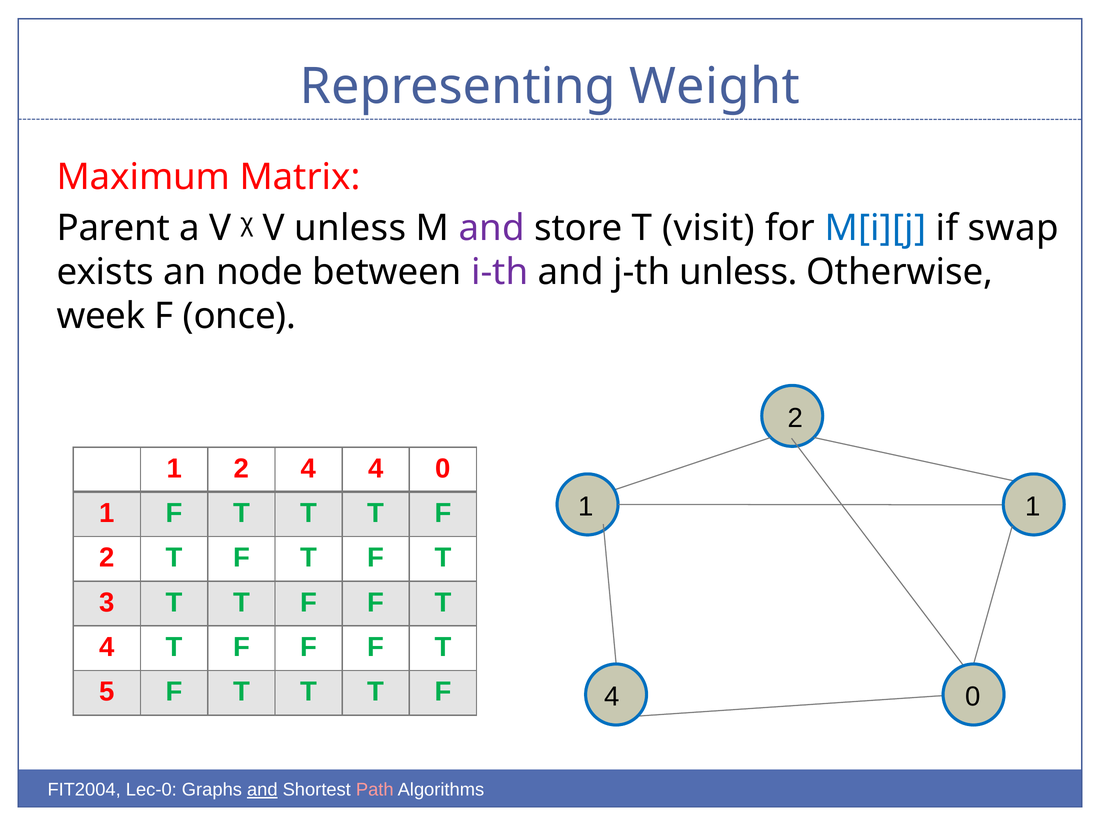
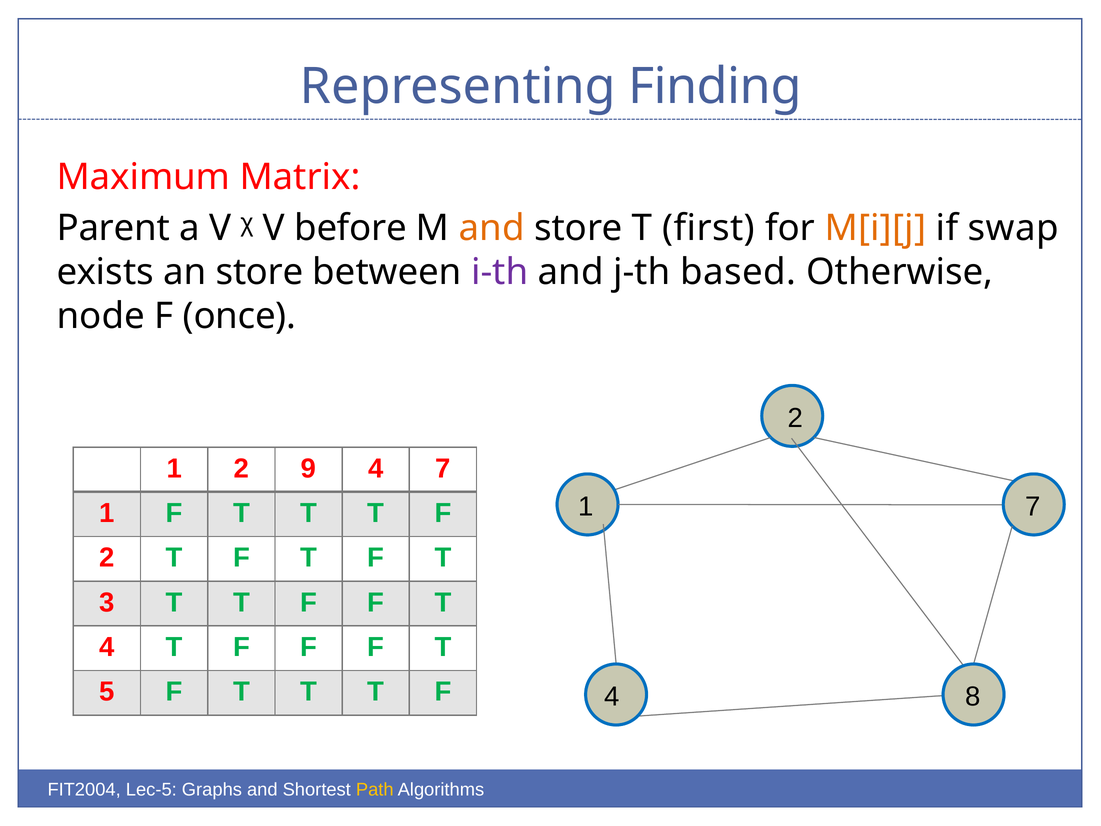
Weight: Weight -> Finding (715, 87)
V unless: unless -> before (351, 228)
and colour: purple -> orange (492, 228)
visit: visit -> first (708, 228)
M[i][j colour: blue -> orange (875, 228)
an node: node -> store (260, 272)
j-th unless: unless -> based (738, 272)
week: week -> node (101, 316)
2 4: 4 -> 9 (309, 468)
0: 0 -> 7 (443, 468)
1 1: 1 -> 7 (1033, 507)
0: 0 -> 8 (973, 697)
Lec-0: Lec-0 -> Lec-5 (151, 790)
and underline: present -> none (262, 790)
Path colour: pink -> yellow (375, 790)
